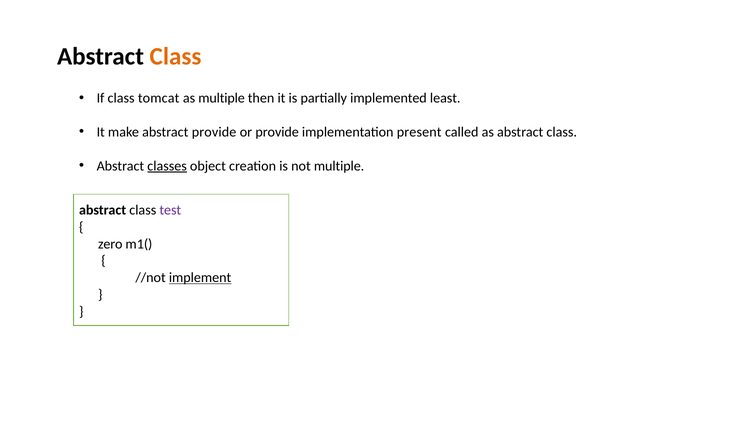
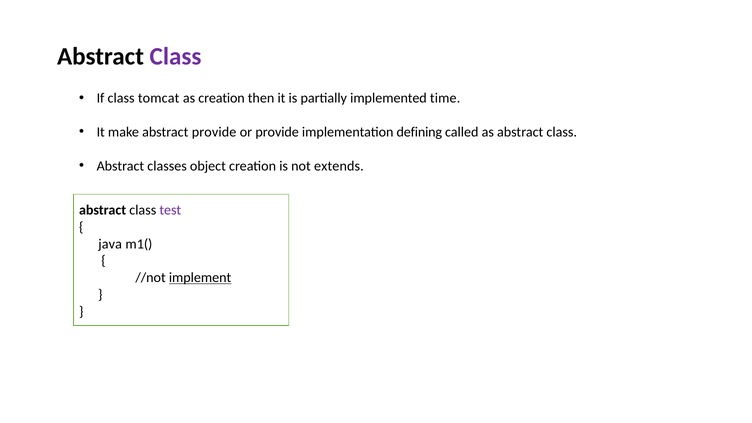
Class colour: orange -> purple (175, 57)
as multiple: multiple -> creation (222, 98)
least: least -> time (445, 98)
present: present -> defining (419, 132)
classes underline: present -> none (167, 166)
not multiple: multiple -> extends (339, 166)
zero: zero -> java (110, 244)
